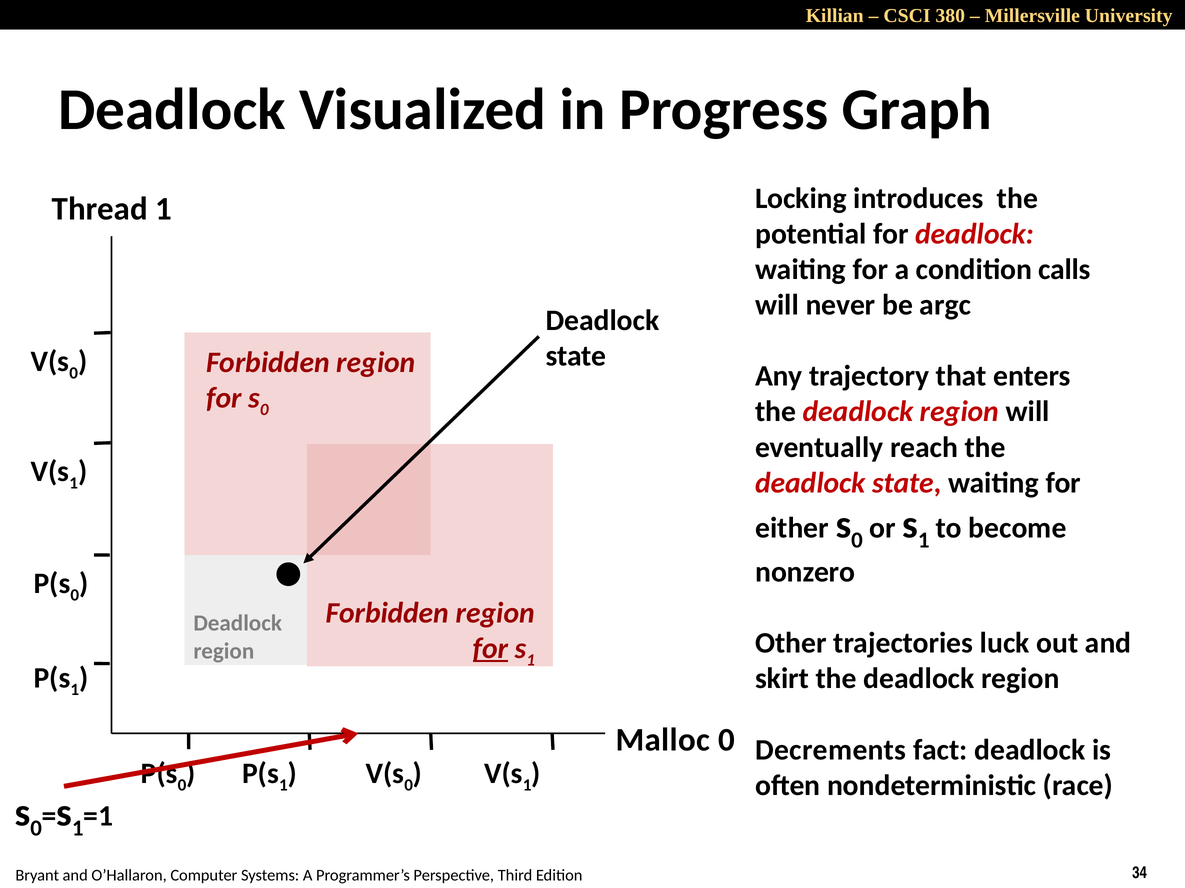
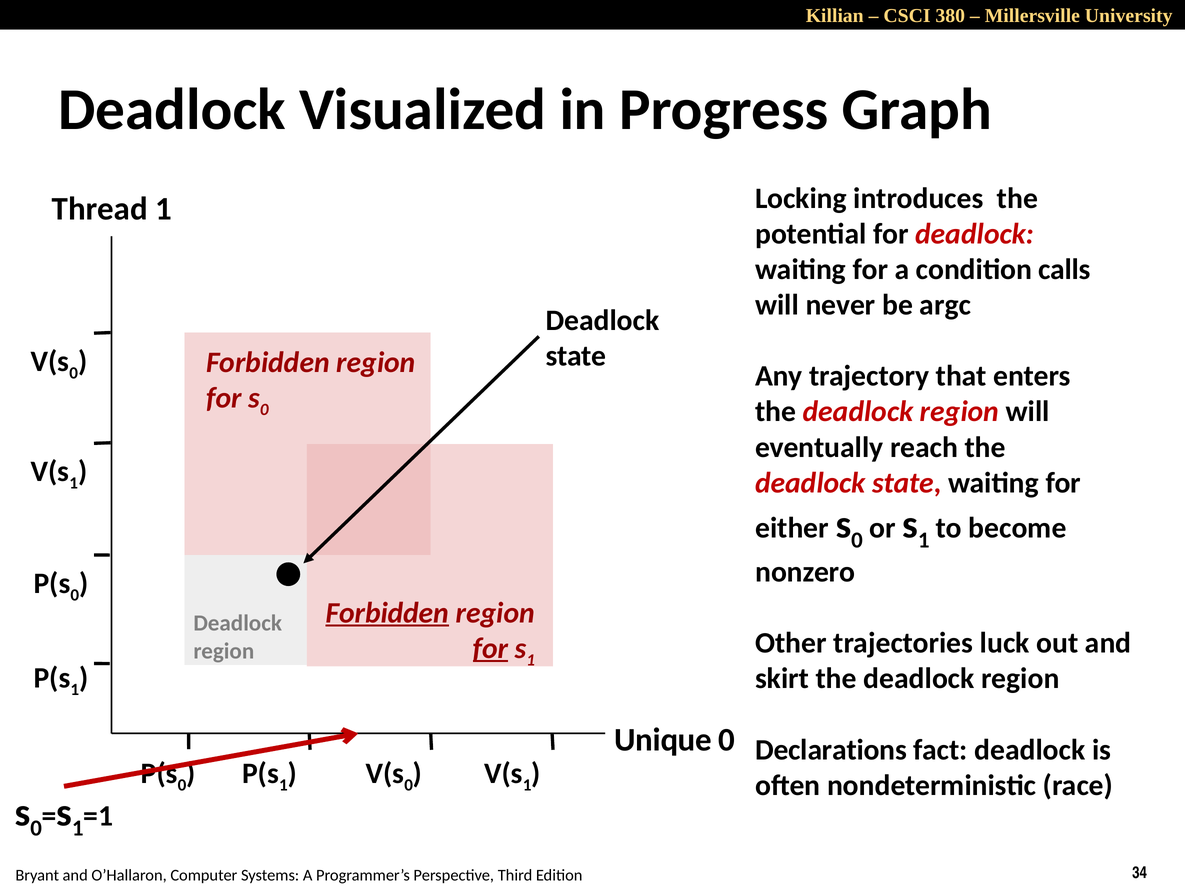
Forbidden underline: none -> present (387, 613)
Malloc: Malloc -> Unique (663, 740)
Decrements: Decrements -> Declarations (831, 750)
